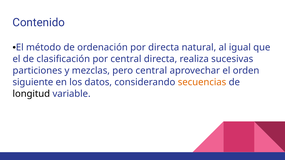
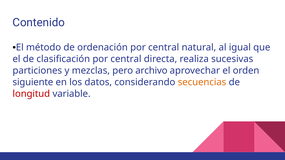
ordenación por directa: directa -> central (164, 47)
pero central: central -> archivo (151, 71)
longitud colour: black -> red (31, 94)
